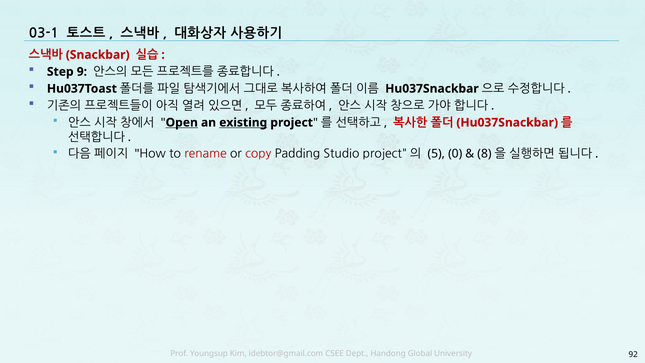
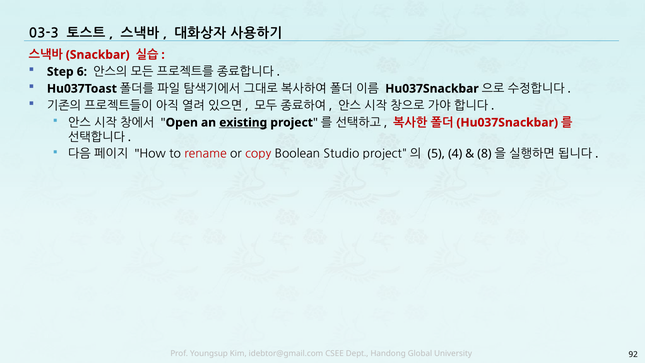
03-1: 03-1 -> 03-3 (44, 33)
9: 9 -> 6 (82, 72)
Open underline: present -> none (182, 122)
Padding: Padding -> Boolean (297, 154)
0: 0 -> 4 (455, 154)
